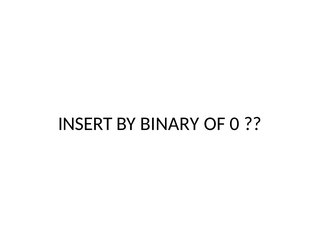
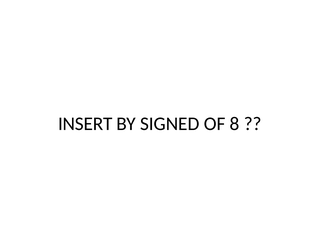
BINARY: BINARY -> SIGNED (170, 124)
0: 0 -> 8 (235, 124)
